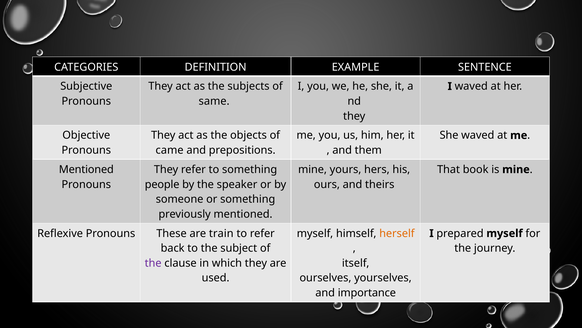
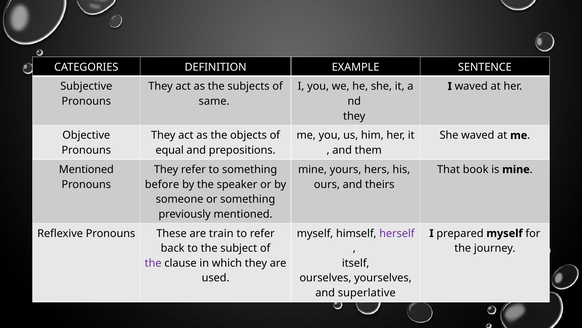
came: came -> equal (170, 150)
people: people -> before (162, 184)
herself colour: orange -> purple (397, 233)
importance: importance -> superlative (367, 292)
